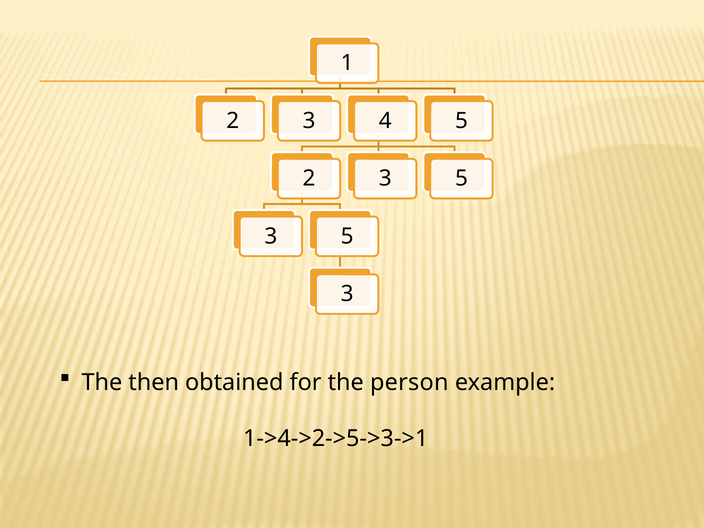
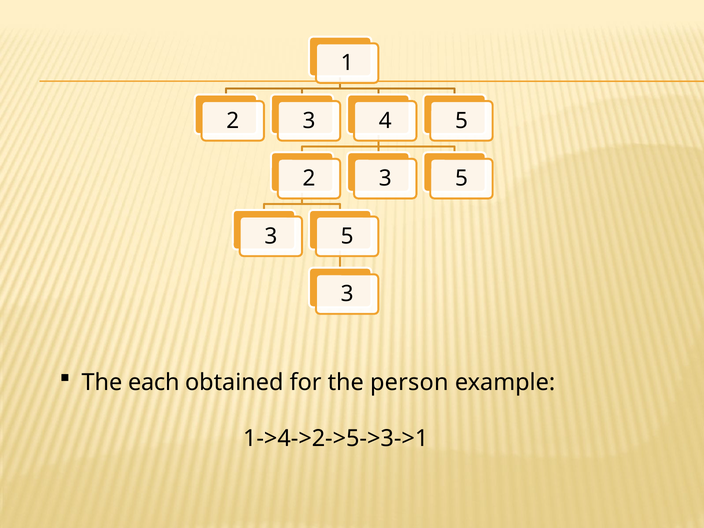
then: then -> each (154, 382)
